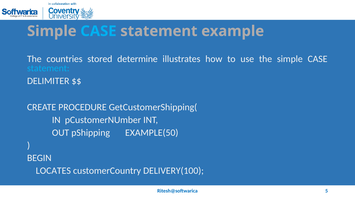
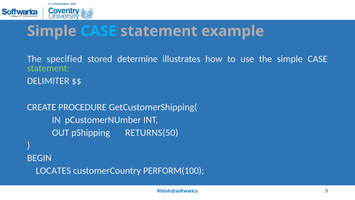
countries: countries -> specified (64, 59)
statement colour: light blue -> light green (48, 68)
EXAMPLE(50: EXAMPLE(50 -> RETURNS(50 (152, 132)
DELIVERY(100: DELIVERY(100 -> PERFORM(100 (174, 170)
